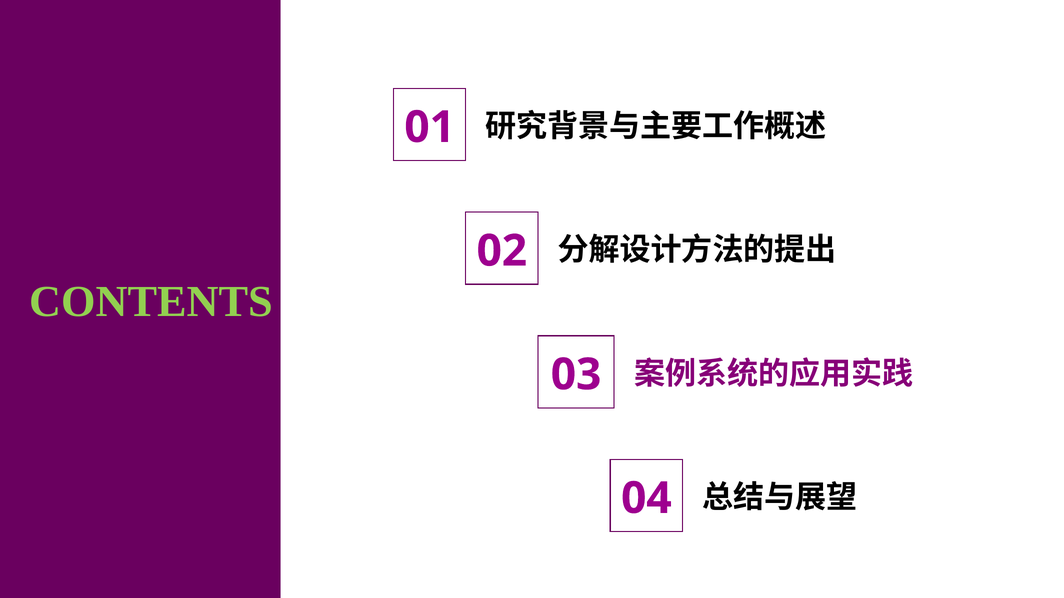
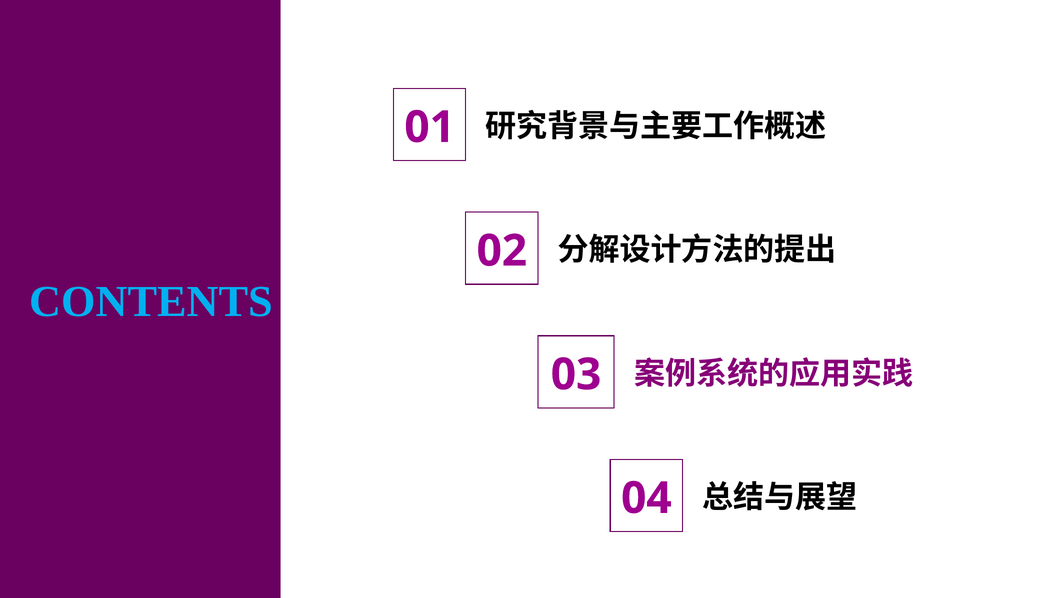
CONTENTS colour: light green -> light blue (151, 302)
